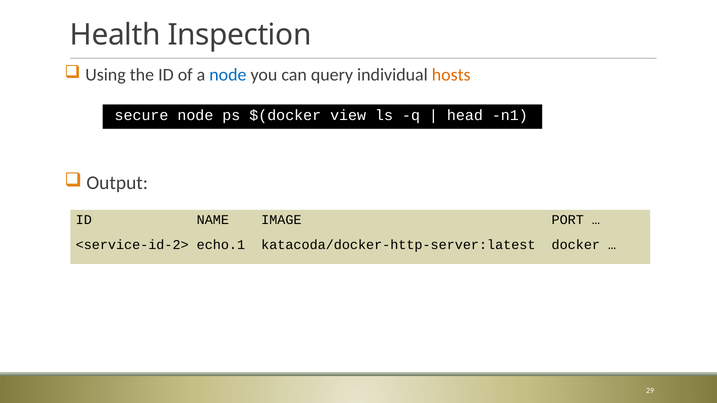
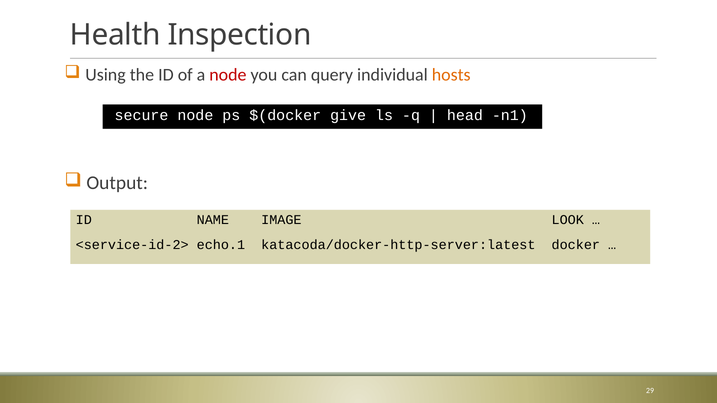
node colour: blue -> red (228, 75)
view: view -> give (348, 115)
PORT: PORT -> LOOK (568, 220)
